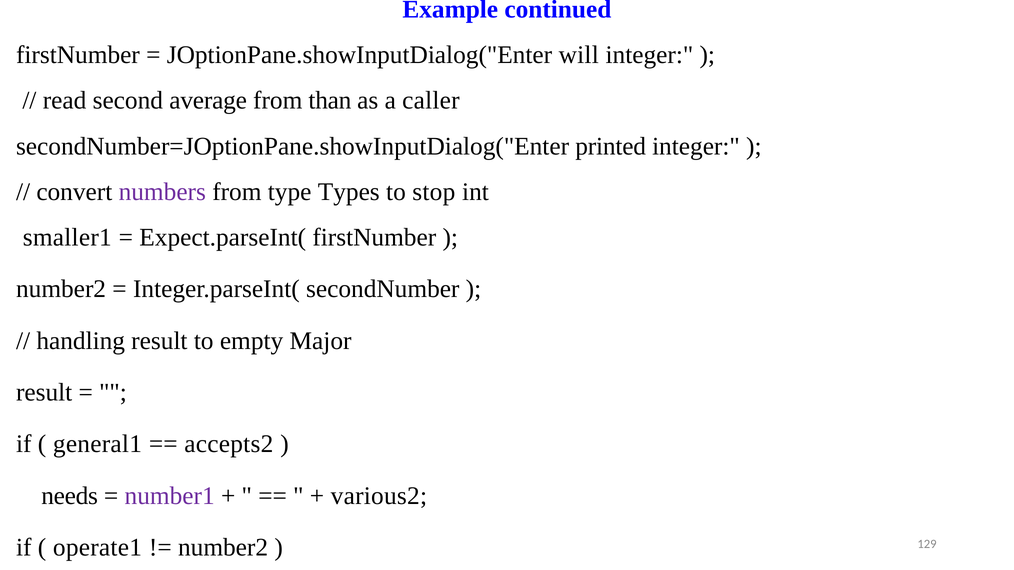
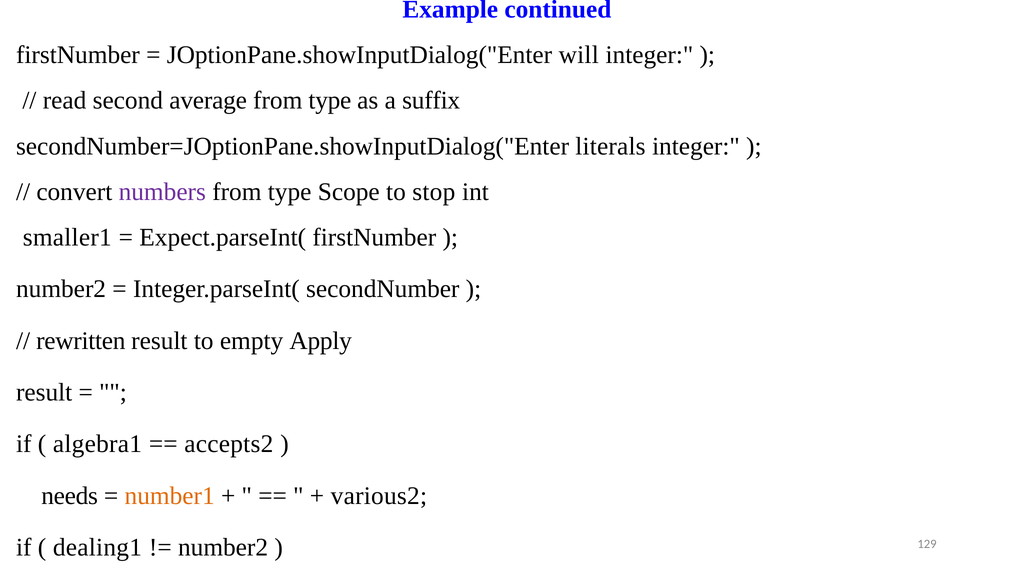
than: than -> type (330, 101)
caller: caller -> suffix (431, 101)
printed: printed -> literals (610, 146)
Types: Types -> Scope (349, 192)
handling: handling -> rewritten (81, 341)
Major: Major -> Apply (321, 341)
general1: general1 -> algebra1 (97, 444)
number1 colour: purple -> orange (170, 496)
operate1: operate1 -> dealing1 (97, 548)
